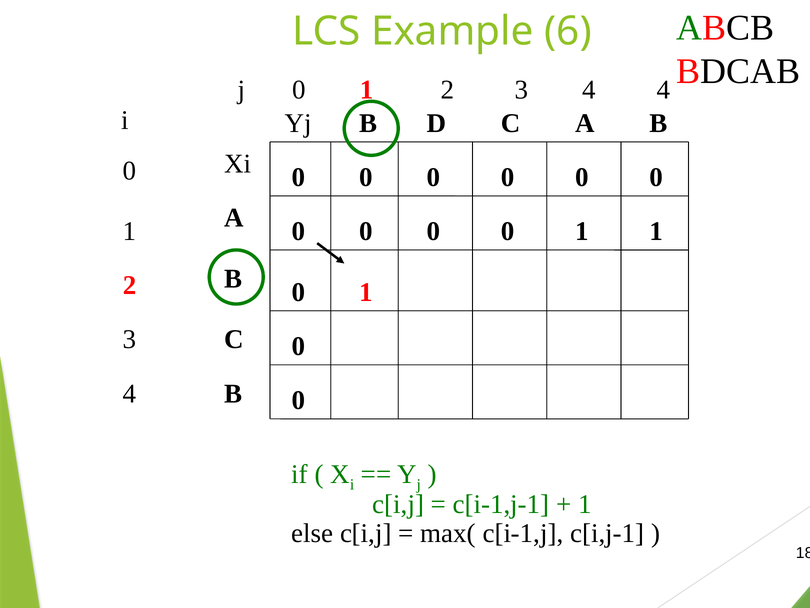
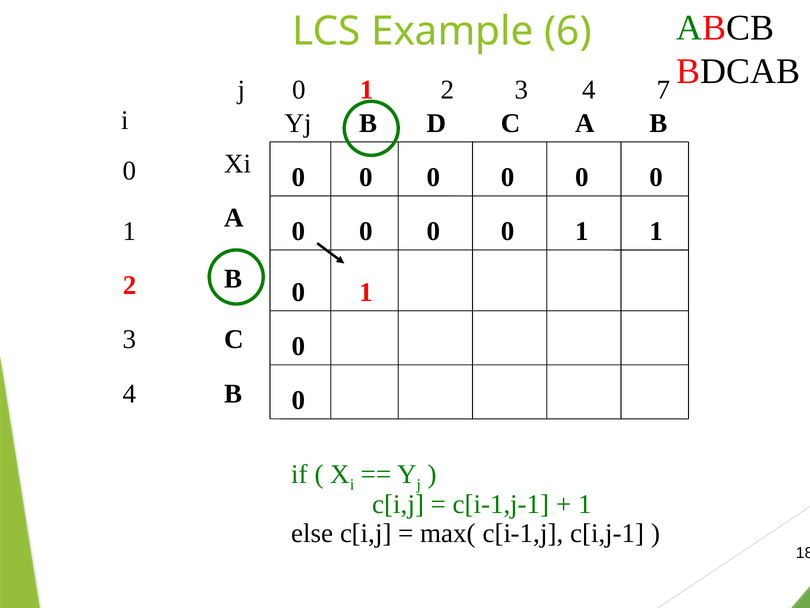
4 4: 4 -> 7 (663, 90)
